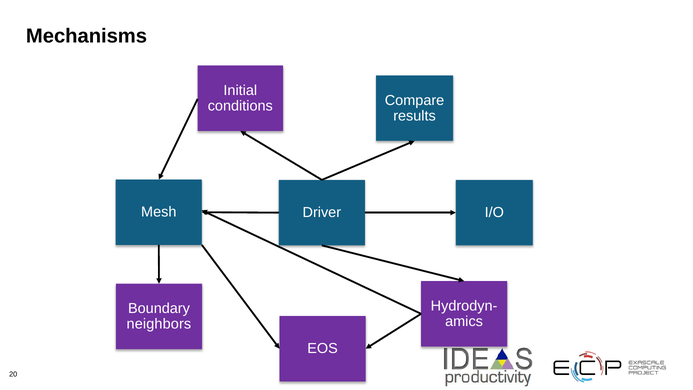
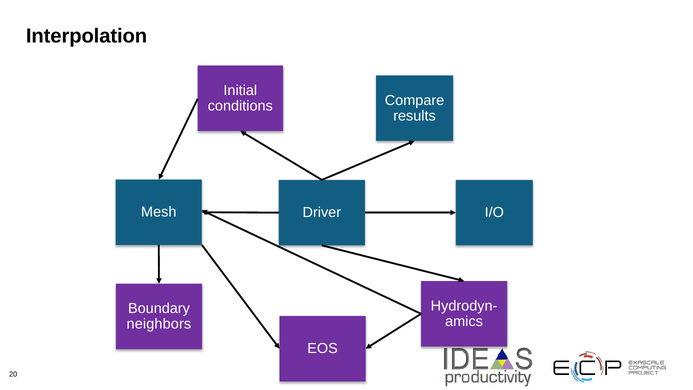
Mechanisms: Mechanisms -> Interpolation (87, 36)
